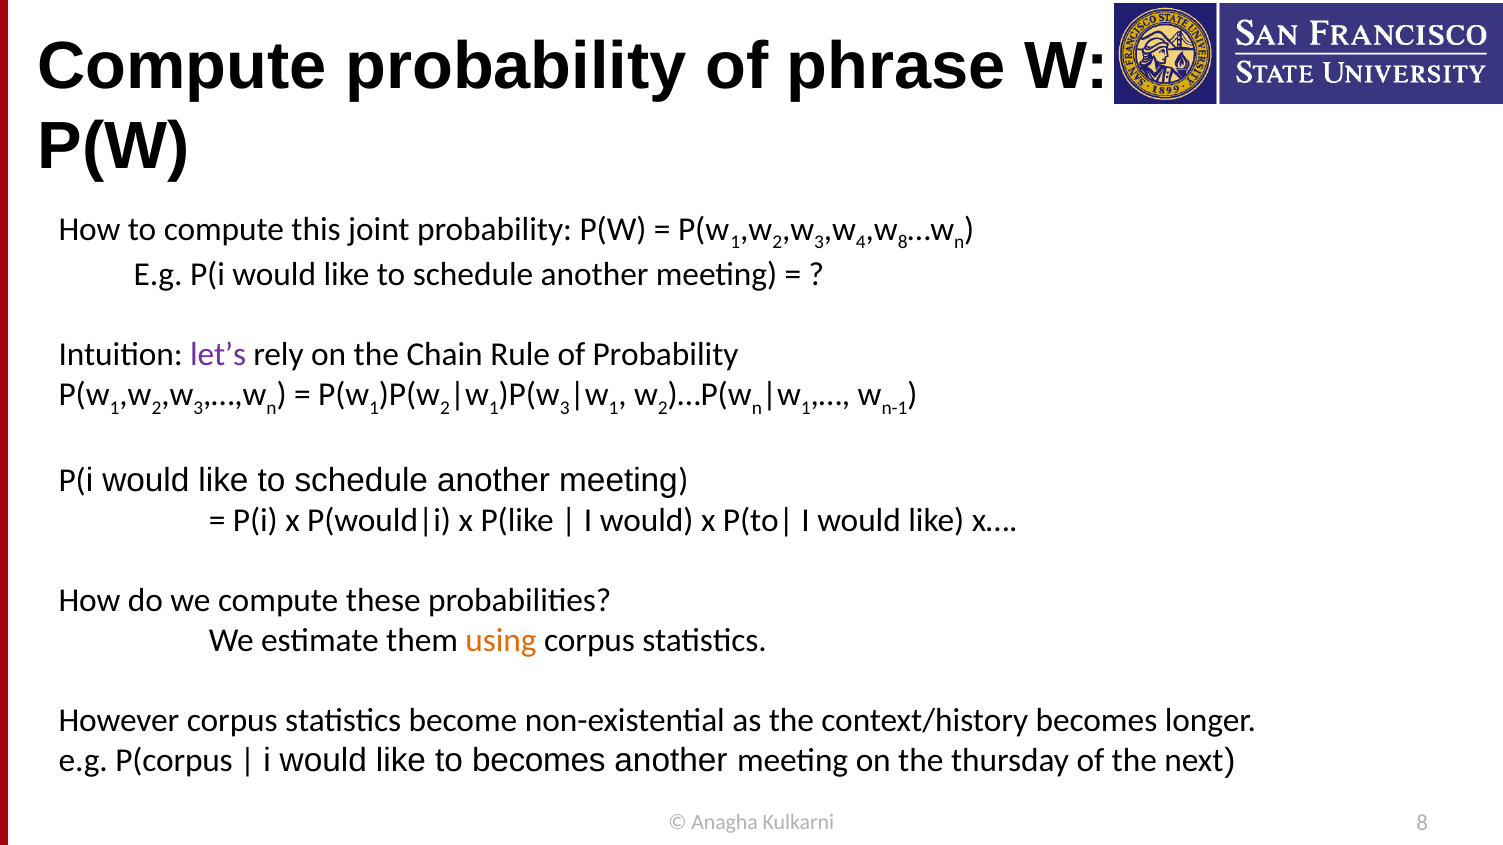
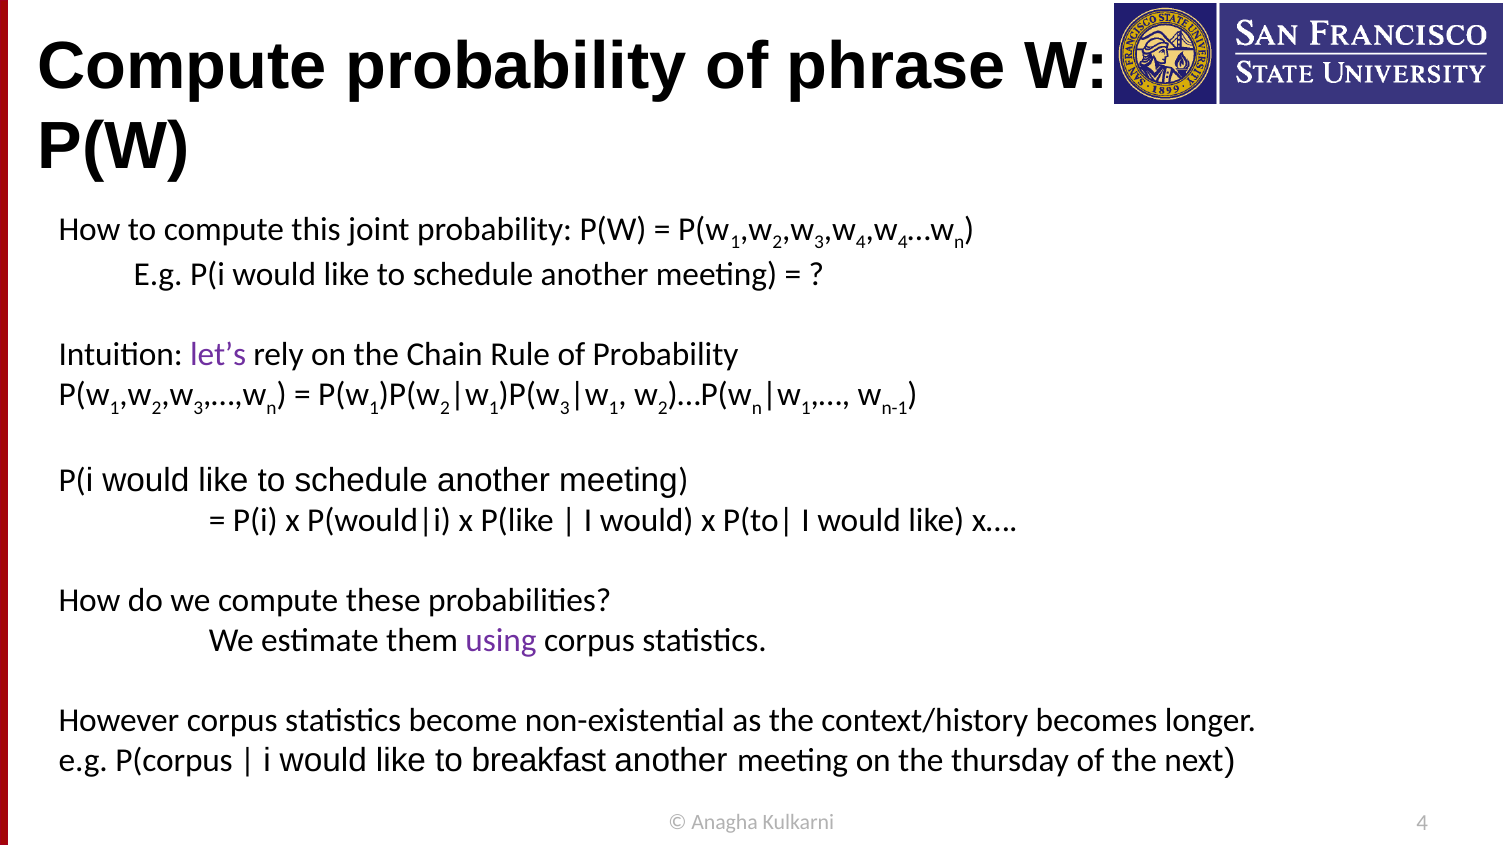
8: 8 -> 4 (903, 242)
using colour: orange -> purple (501, 641)
to becomes: becomes -> breakfast (539, 761)
Kulkarni 8: 8 -> 4 (1422, 824)
